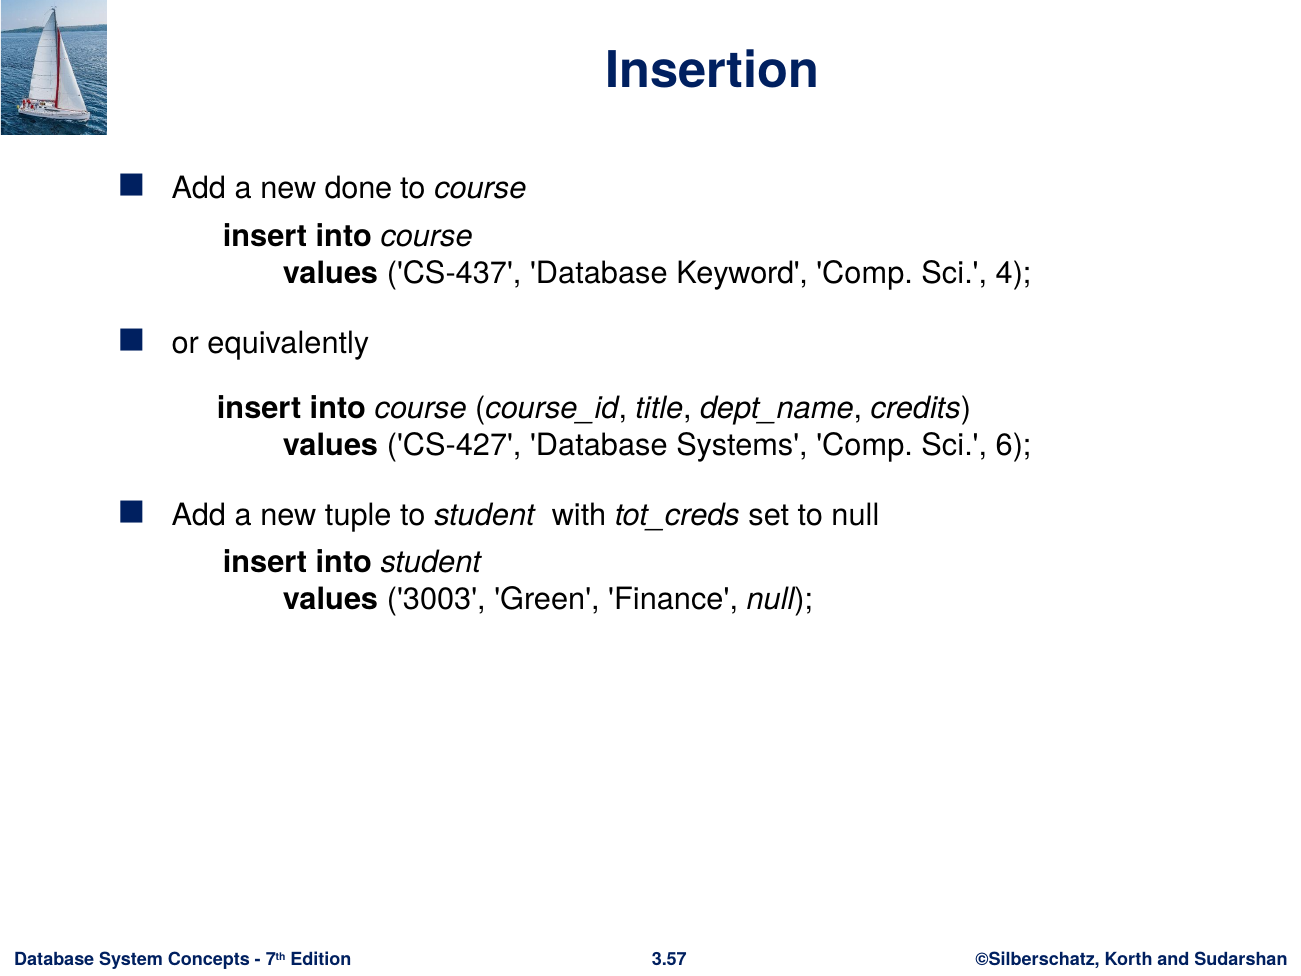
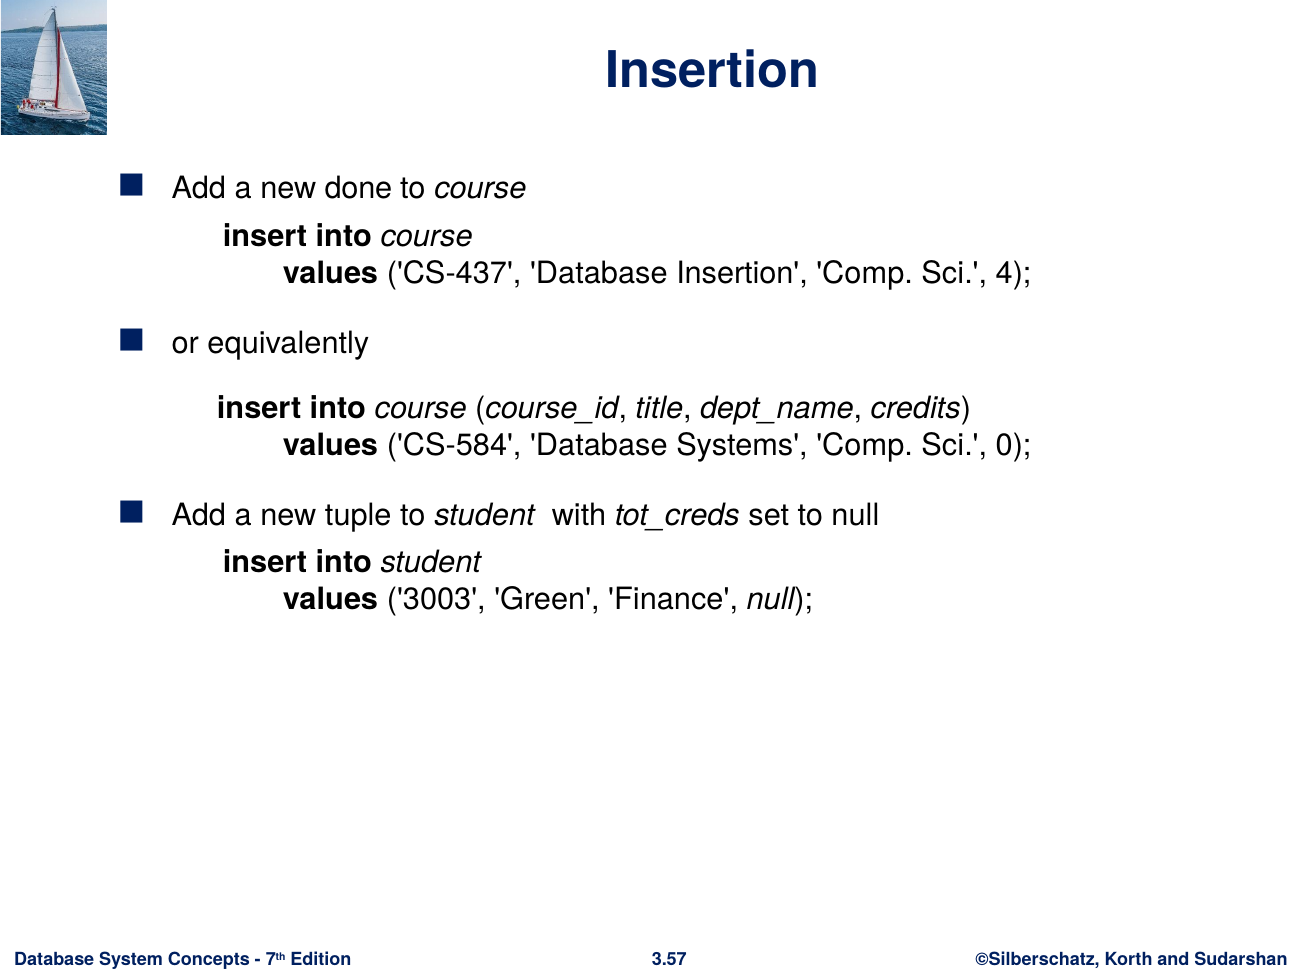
Database Keyword: Keyword -> Insertion (742, 273)
CS-427: CS-427 -> CS-584 (454, 445)
6: 6 -> 0 (1014, 445)
